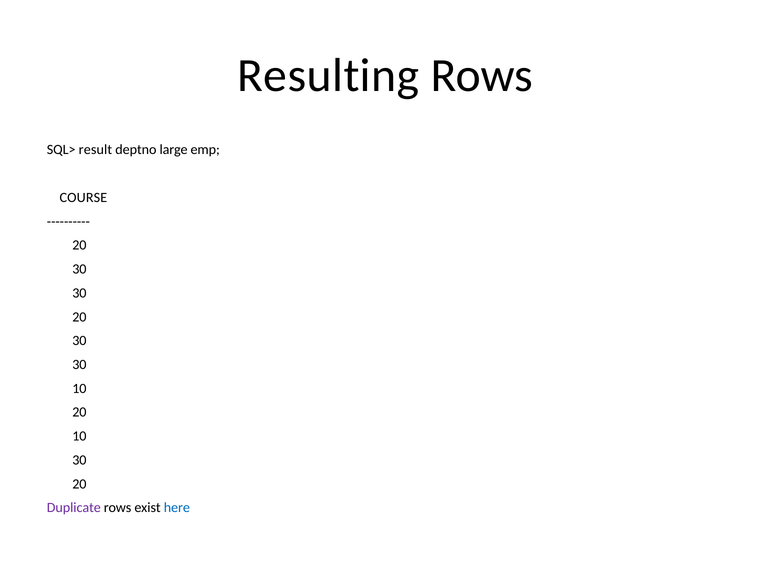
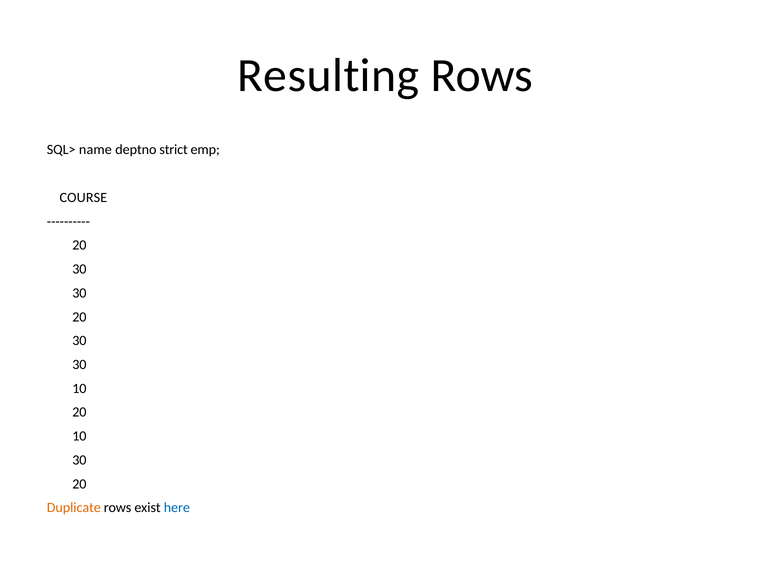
result: result -> name (95, 150)
large: large -> strict (174, 150)
Duplicate colour: purple -> orange (74, 508)
